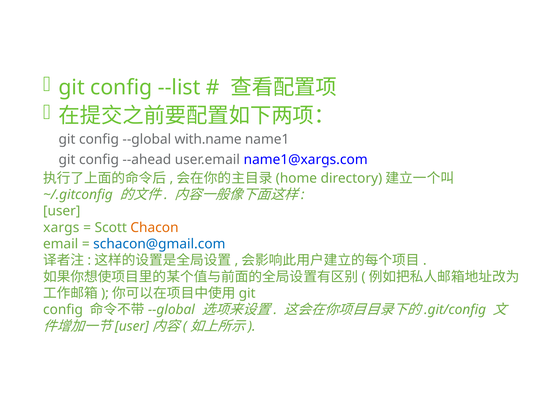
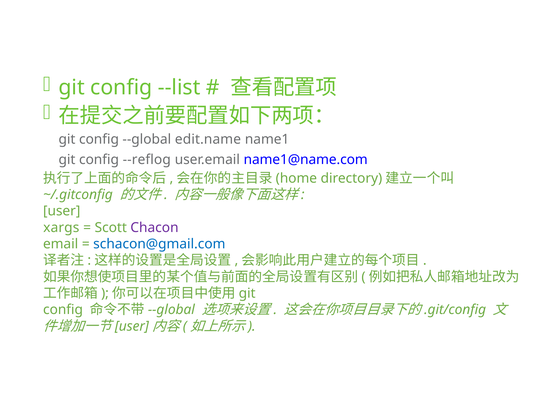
with.name: with.name -> edit.name (208, 139)
--ahead: --ahead -> --reflog (147, 160)
name1@xargs.com: name1@xargs.com -> name1@name.com (306, 160)
Chacon colour: orange -> purple (154, 228)
